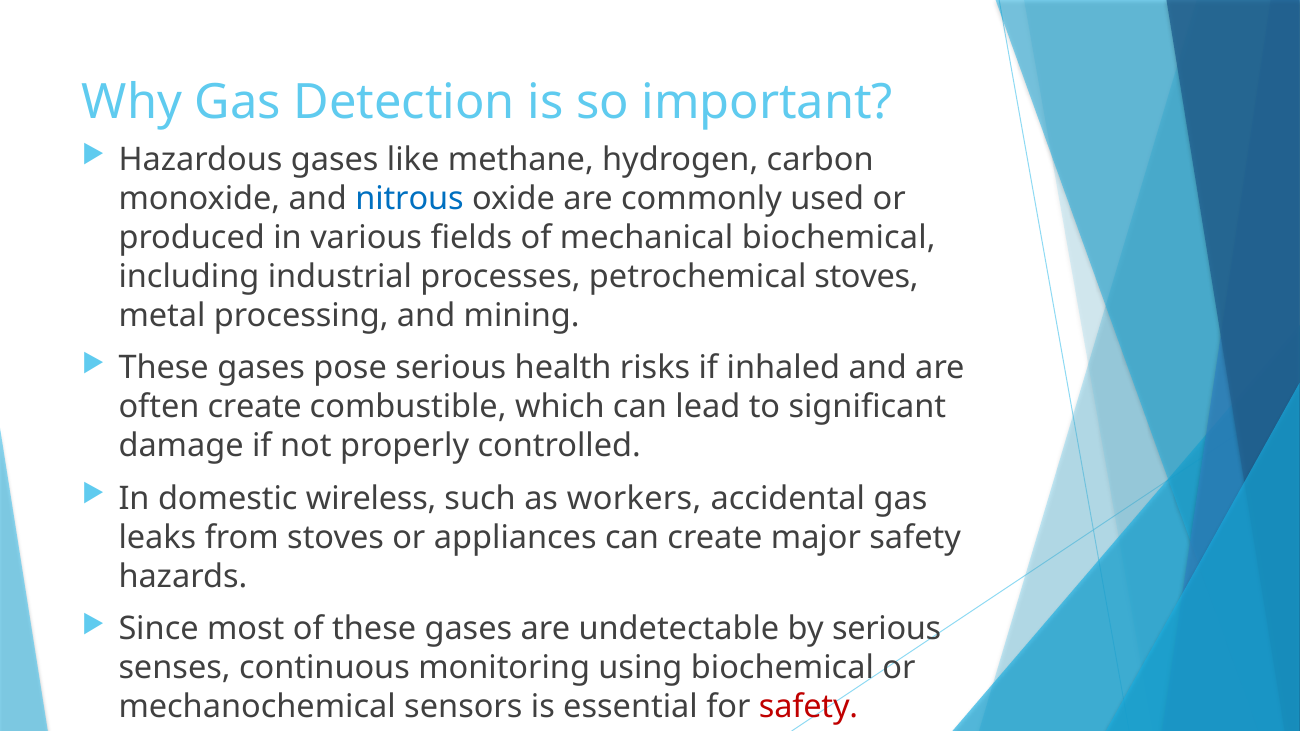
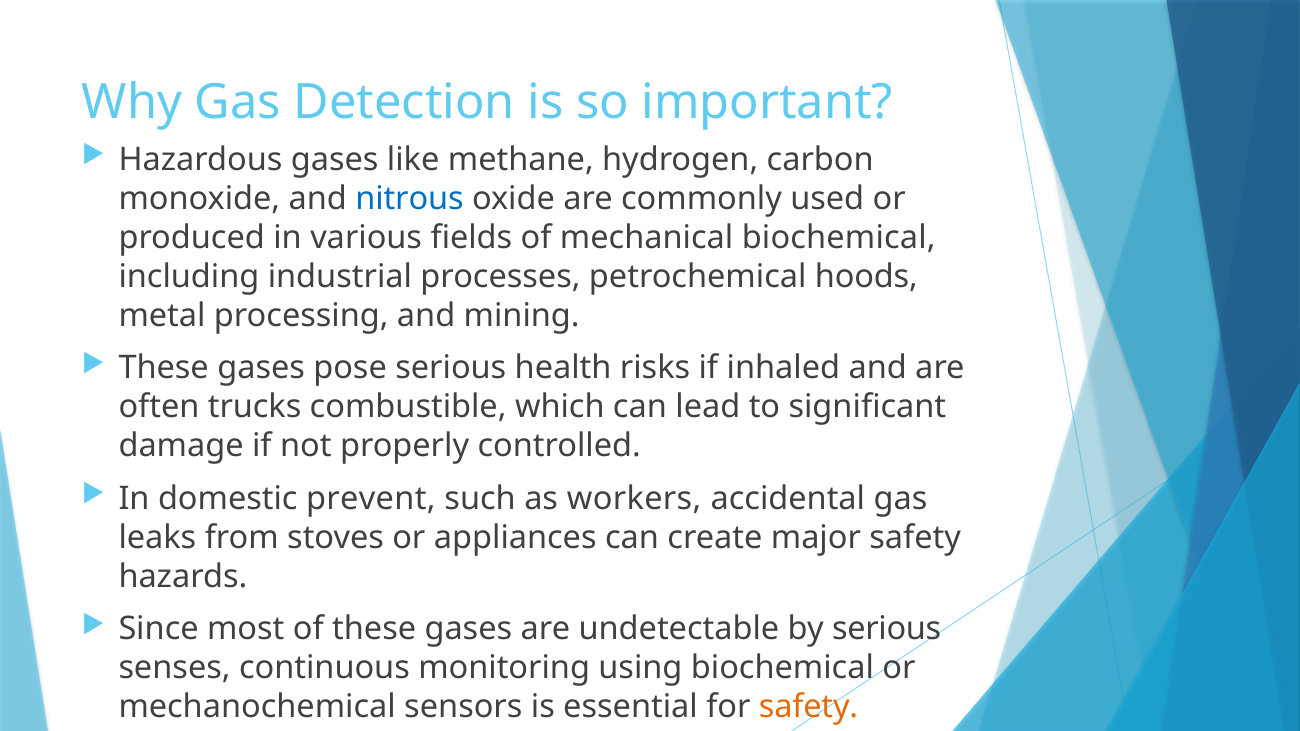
petrochemical stoves: stoves -> hoods (866, 277)
often create: create -> trucks (255, 407)
wireless: wireless -> prevent (371, 499)
safety colour: red -> orange (808, 707)
